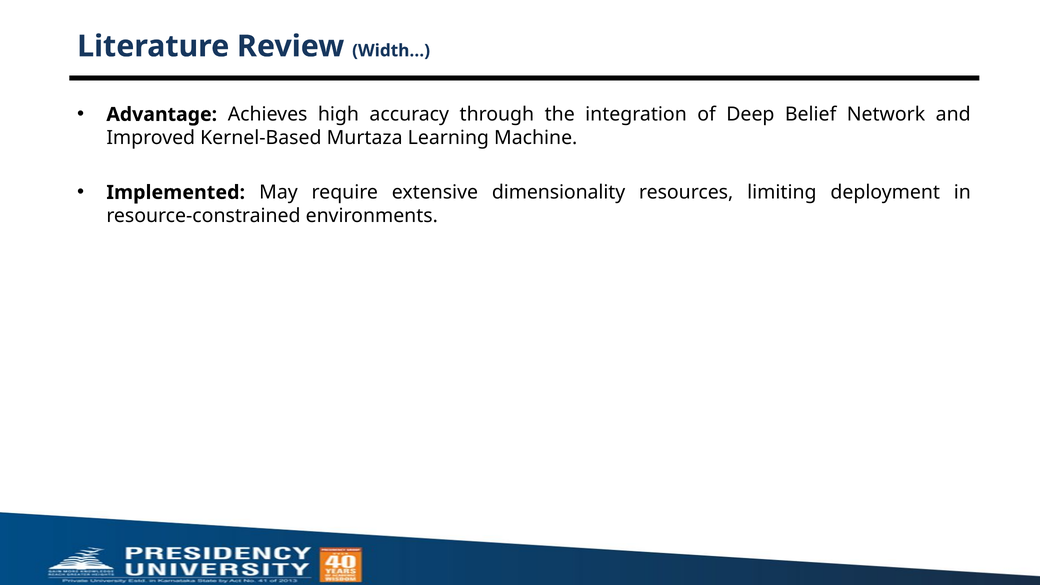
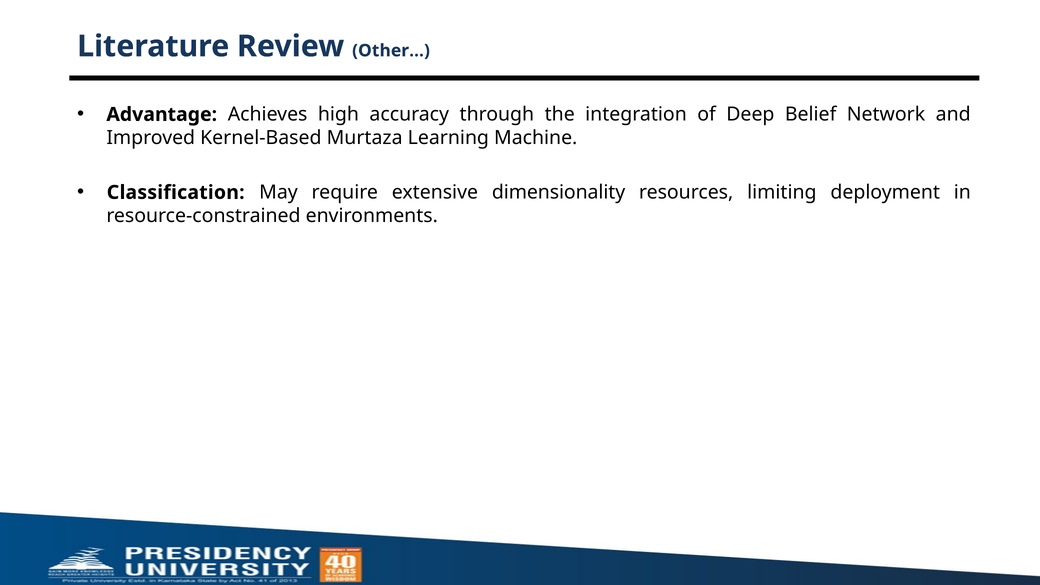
Width…: Width… -> Other… (391, 51)
Implemented: Implemented -> Classification (176, 192)
